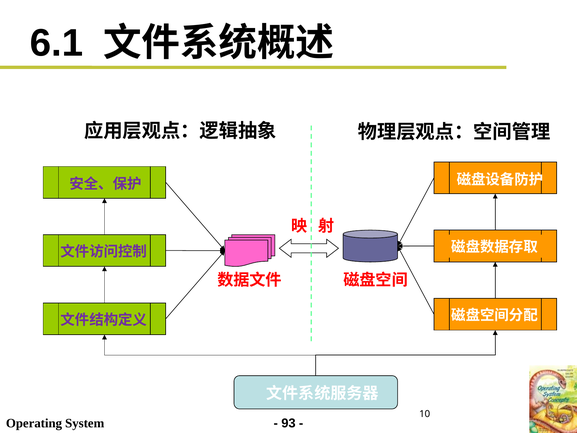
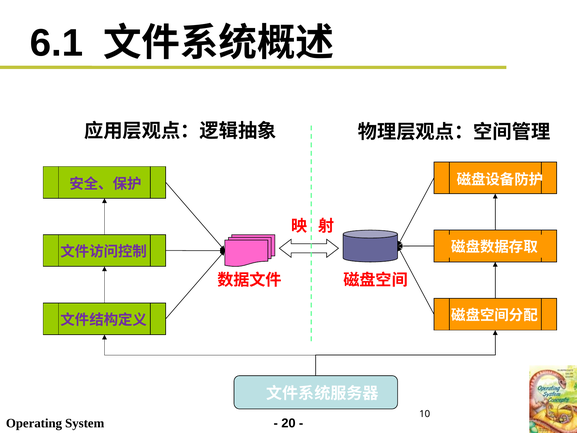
93: 93 -> 20 (289, 423)
